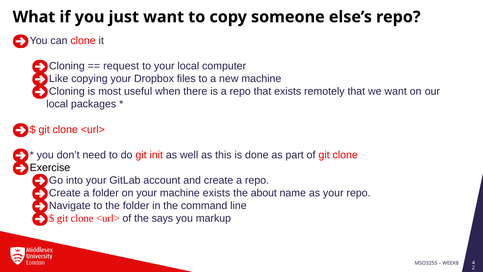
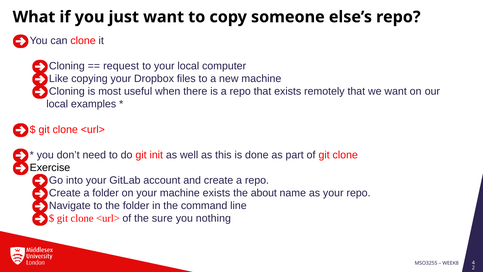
packages: packages -> examples (94, 104)
says: says -> sure (162, 218)
markup: markup -> nothing (213, 218)
